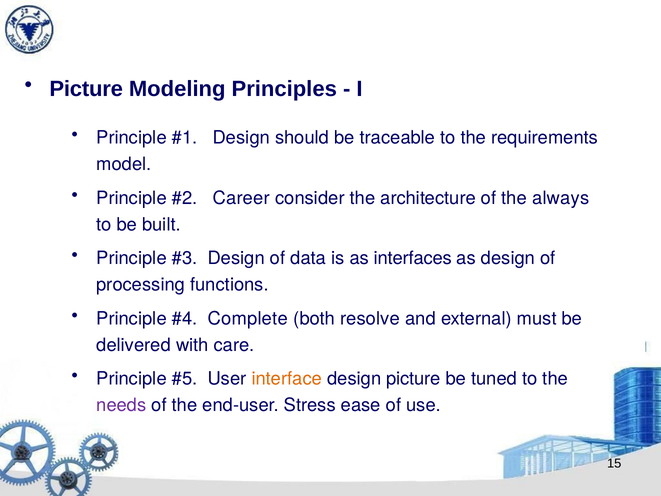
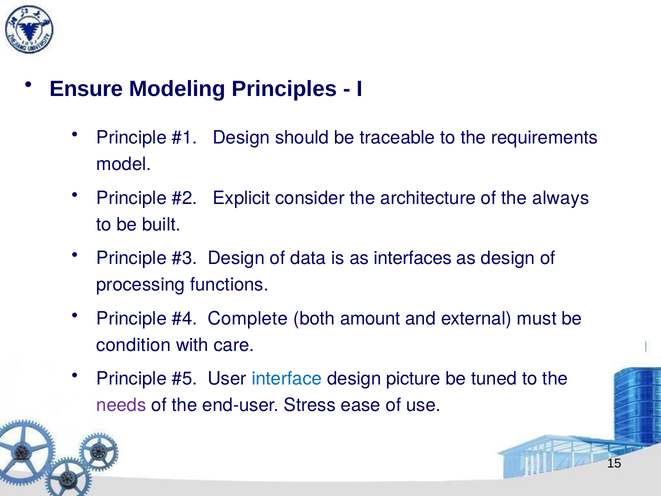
Picture: Picture -> Ensure (86, 89)
Career: Career -> Explicit (242, 198)
resolve: resolve -> amount (370, 318)
delivered: delivered -> condition (134, 345)
interface colour: orange -> blue (287, 379)
